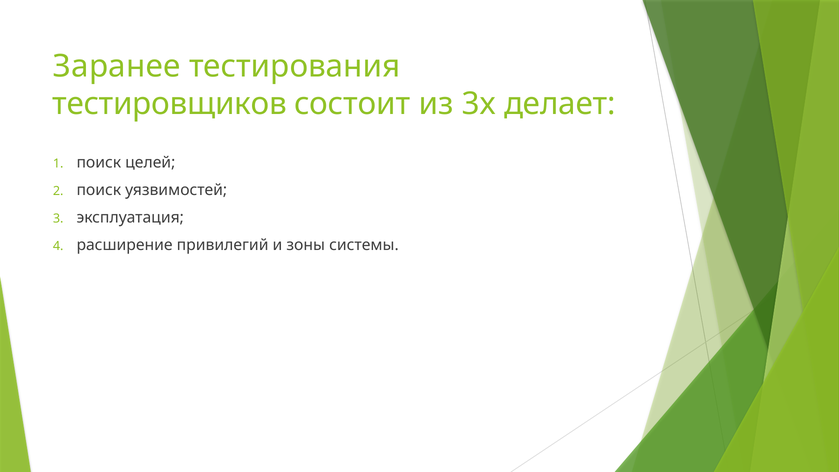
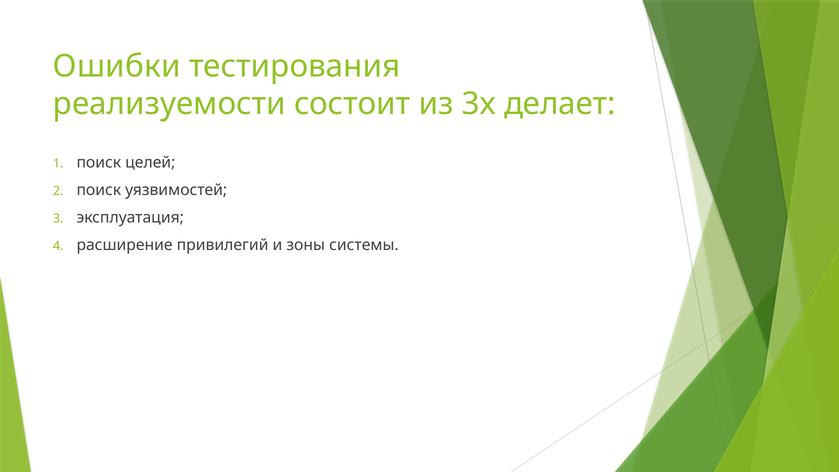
Заранее: Заранее -> Ошибки (117, 66)
тестировщиков: тестировщиков -> реализуемости (169, 104)
